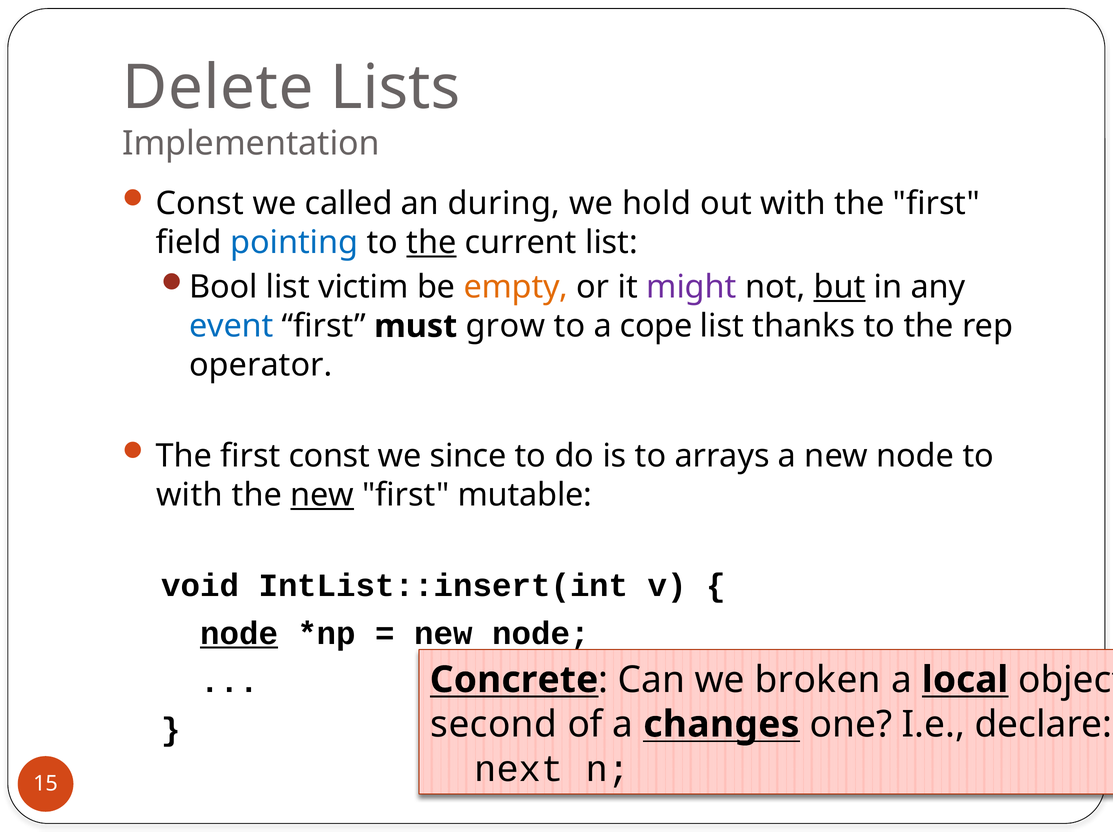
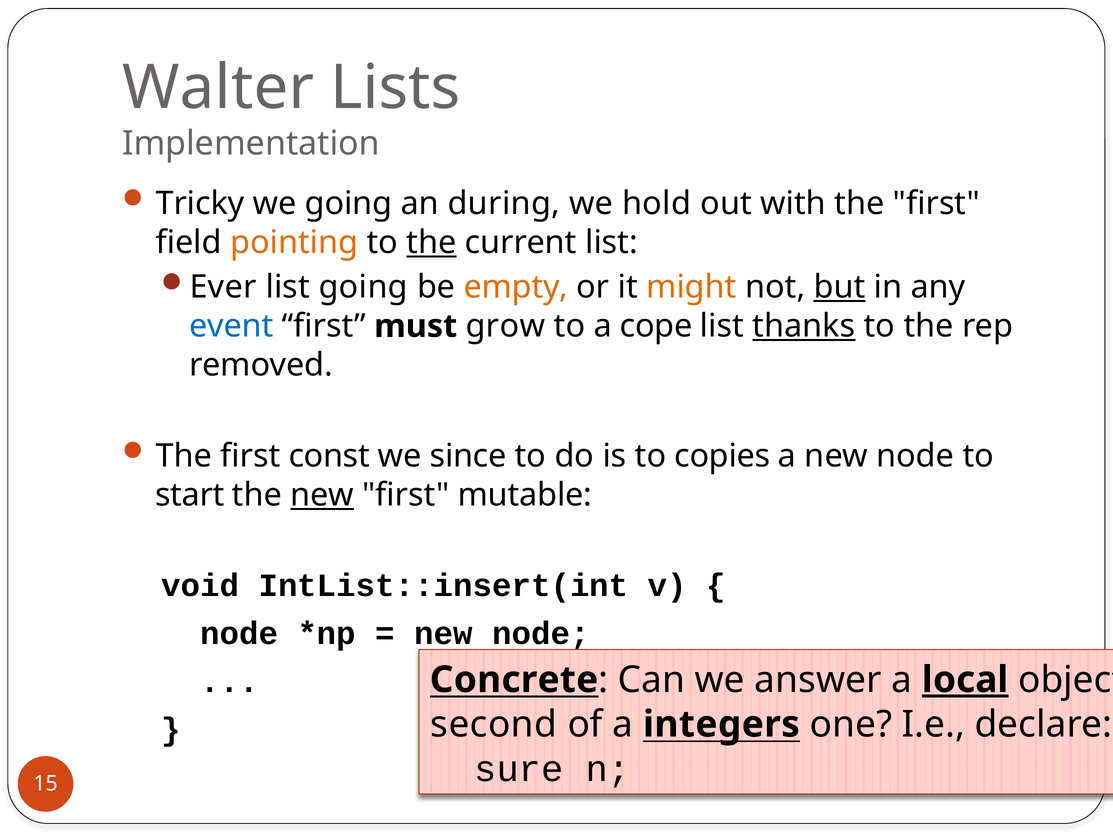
Delete: Delete -> Walter (218, 88)
Const: Const -> Tricky (200, 203)
we called: called -> going (349, 203)
pointing colour: blue -> orange (294, 242)
Bool: Bool -> Ever (223, 287)
list victim: victim -> going (363, 287)
might colour: purple -> orange (691, 287)
thanks underline: none -> present (804, 326)
operator: operator -> removed (261, 365)
arrays: arrays -> copies (722, 456)
with: with -> start (190, 495)
node underline: present -> none (239, 634)
broken: broken -> answer (818, 680)
local underline: none -> present (965, 680)
changes: changes -> integers (721, 724)
next: next -> sure (519, 769)
